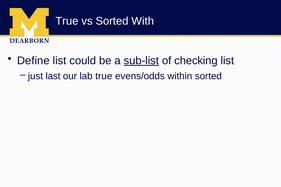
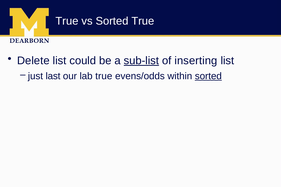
Sorted With: With -> True (143, 21)
Define: Define -> Delete (33, 61)
checking: checking -> inserting (196, 61)
sorted underline: none -> present (208, 76)
